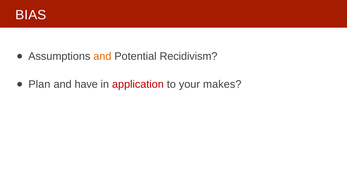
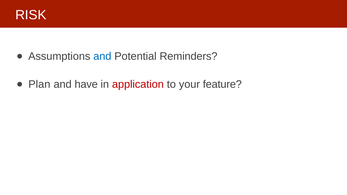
BIAS: BIAS -> RISK (31, 15)
and colour: orange -> blue (102, 56)
Recidivism: Recidivism -> Reminders (189, 56)
makes: makes -> feature (222, 84)
